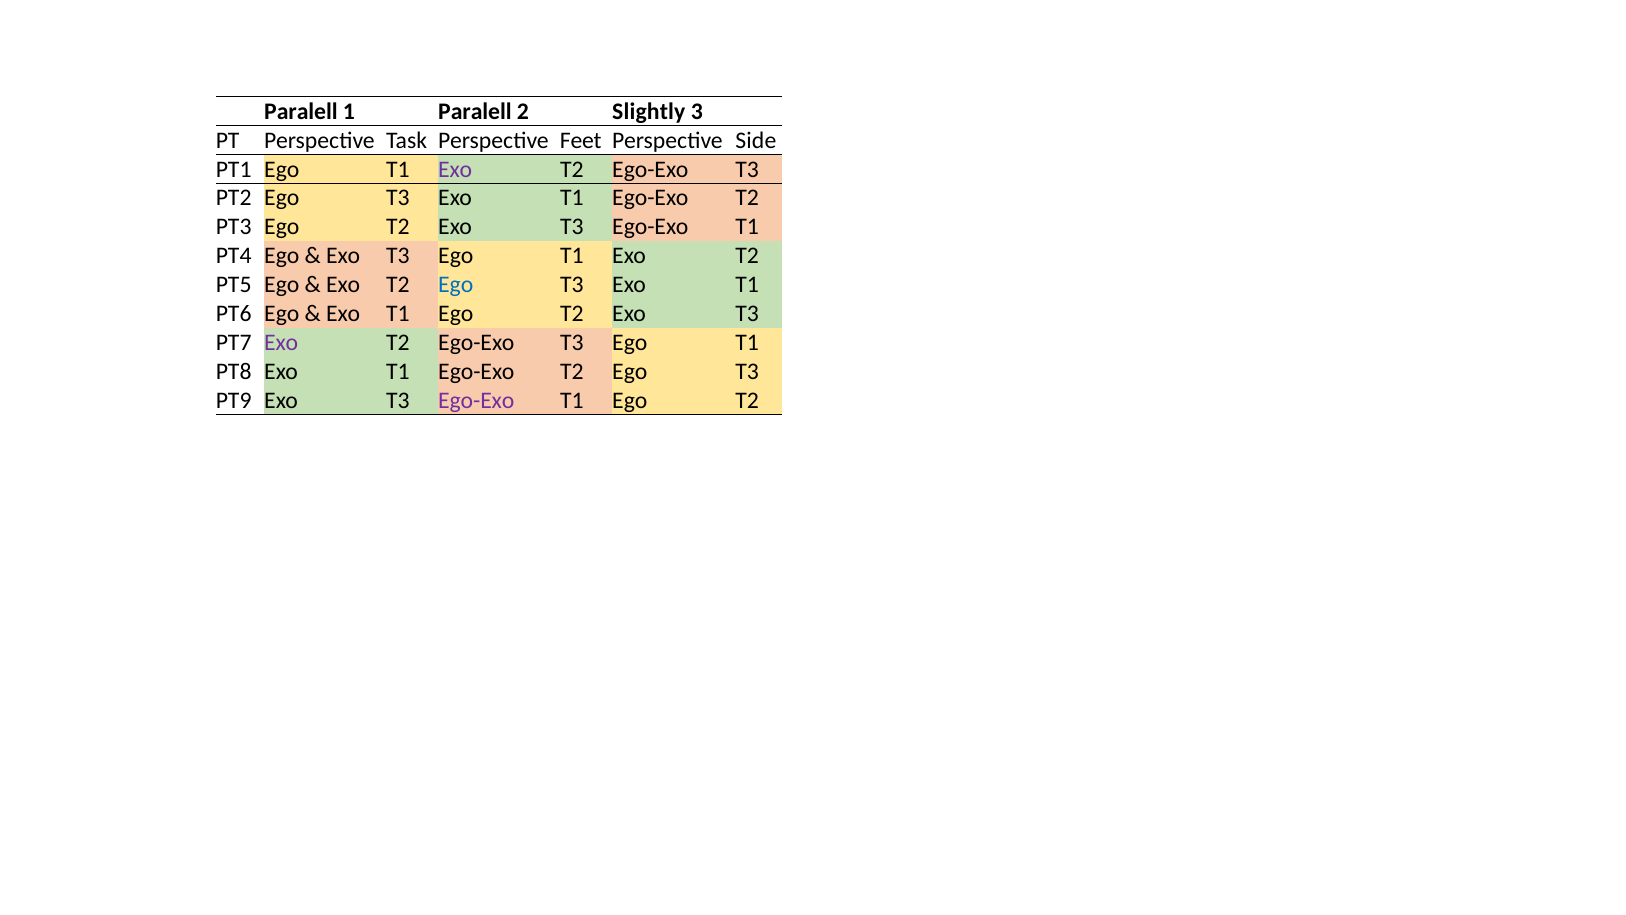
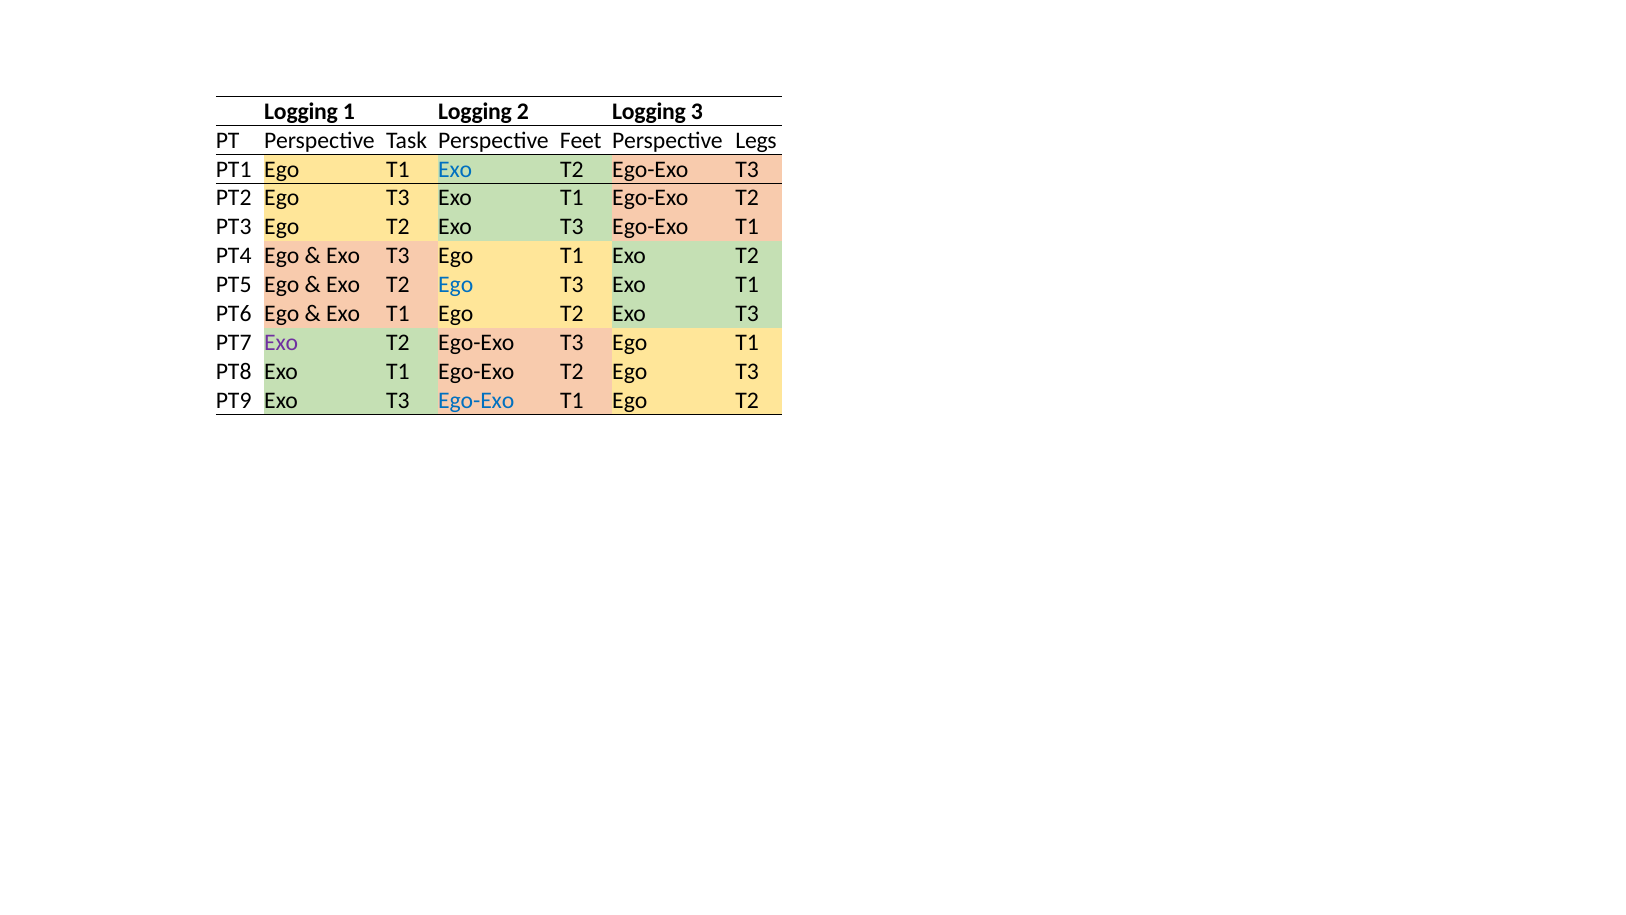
Paralell: Paralell -> Logging (301, 111)
1 Paralell: Paralell -> Logging (475, 111)
2 Slightly: Slightly -> Logging (649, 111)
Side: Side -> Legs (756, 140)
Exo colour: purple -> blue (455, 169)
Ego-Exo colour: purple -> blue (476, 400)
